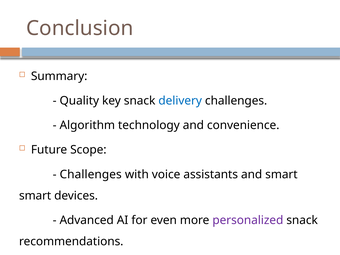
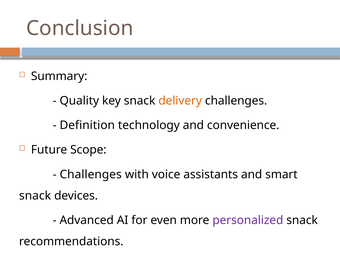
delivery colour: blue -> orange (180, 101)
Algorithm: Algorithm -> Definition (87, 125)
smart: smart -> snack (35, 196)
